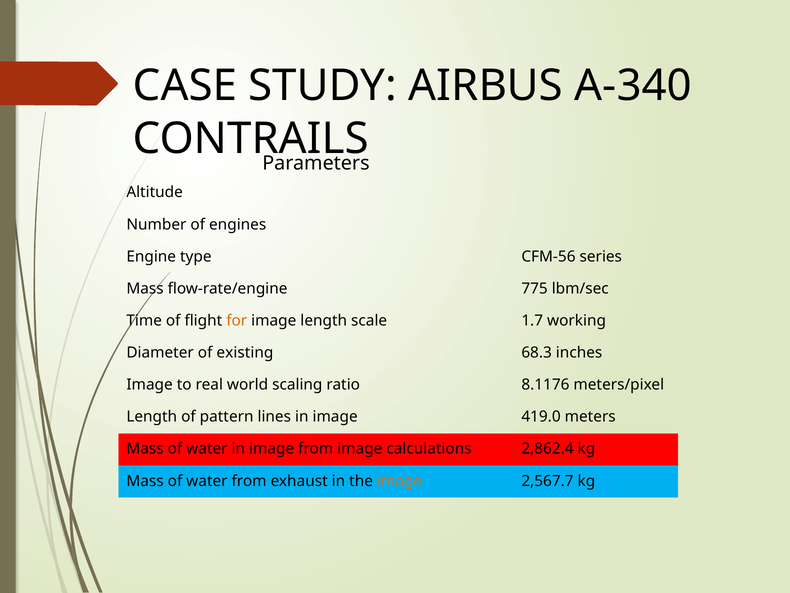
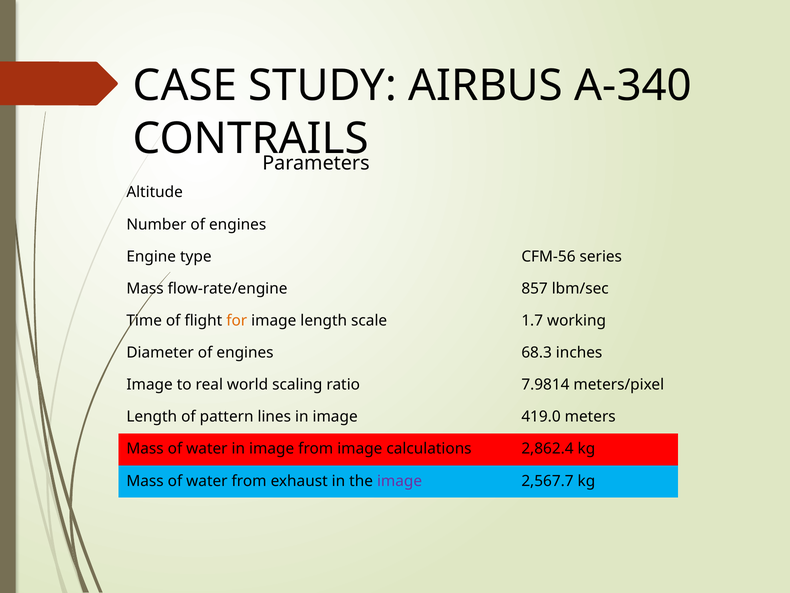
775: 775 -> 857 (535, 288)
Diameter of existing: existing -> engines (245, 352)
8.1176: 8.1176 -> 7.9814 (545, 384)
image colour: orange -> purple (400, 481)
